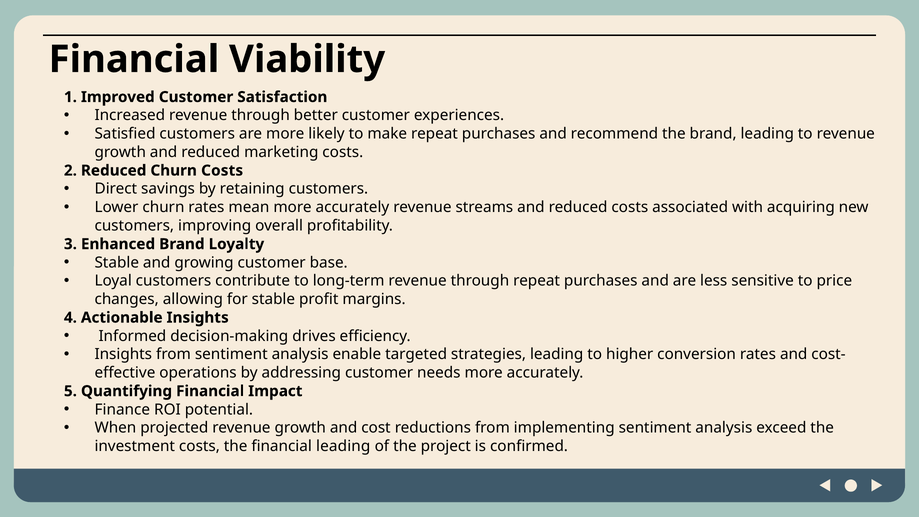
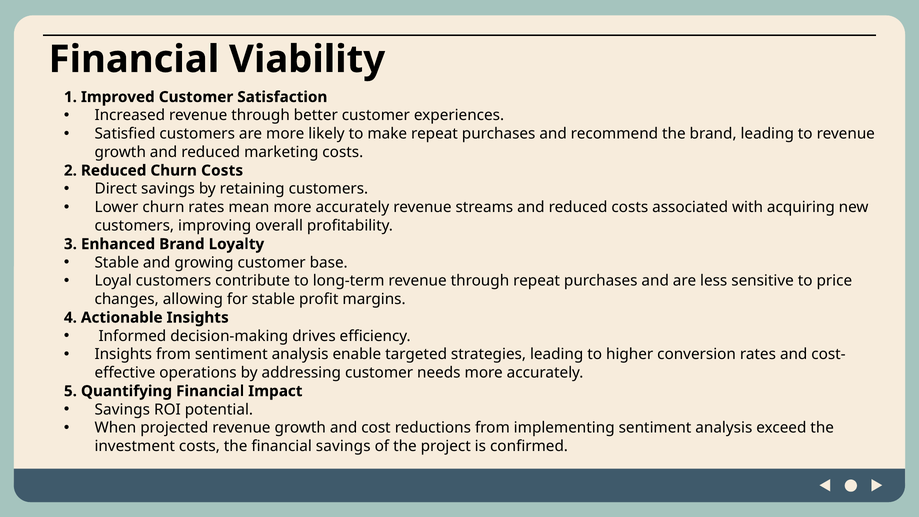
Finance: Finance -> Savings (122, 409)
financial leading: leading -> savings (343, 446)
